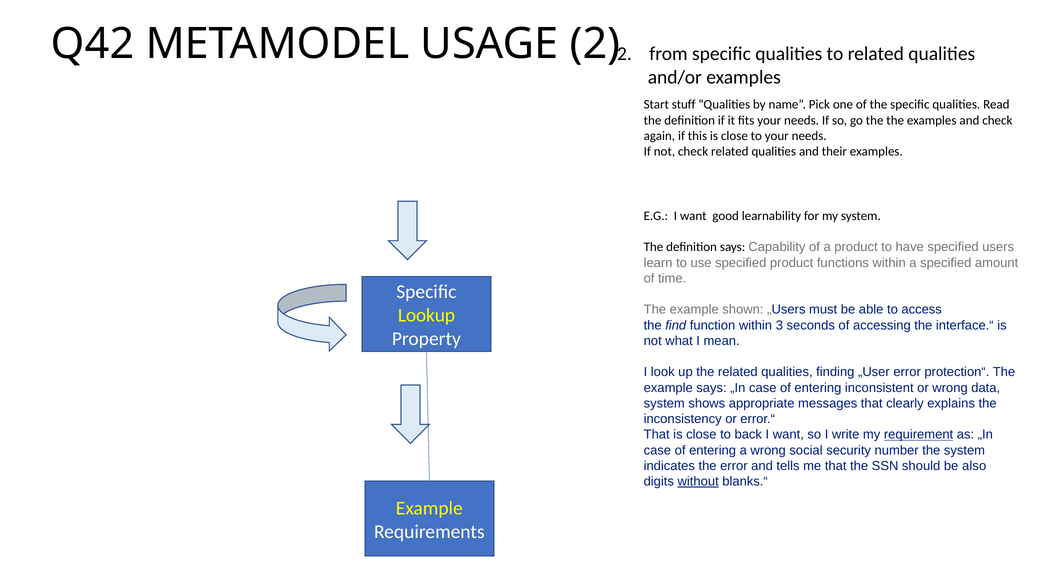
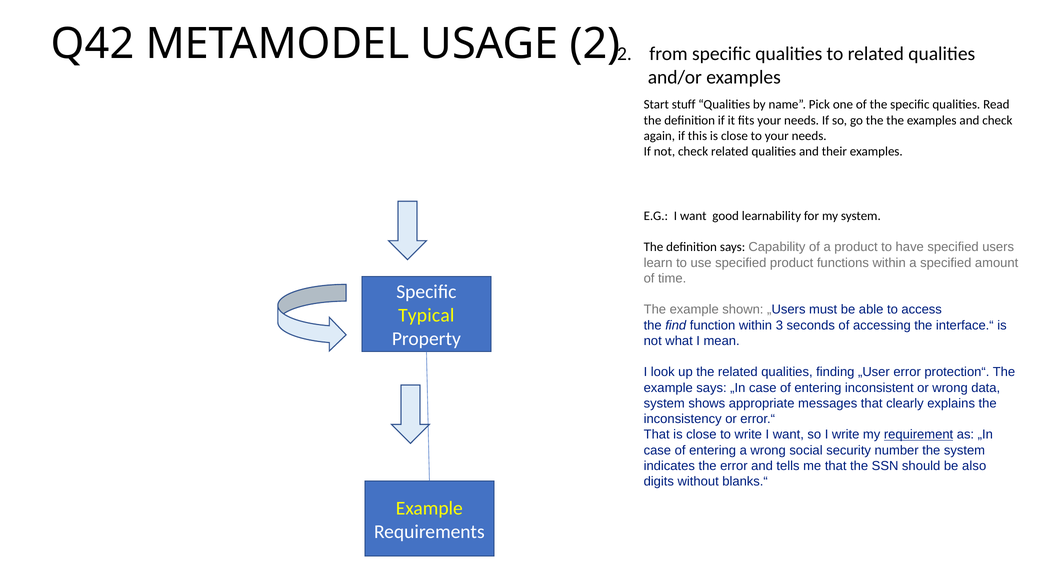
Lookup: Lookup -> Typical (426, 315)
to back: back -> write (748, 434)
without underline: present -> none (698, 481)
